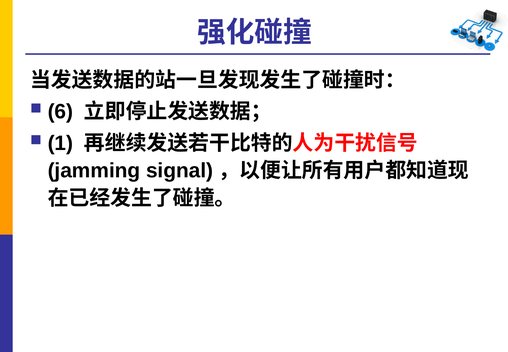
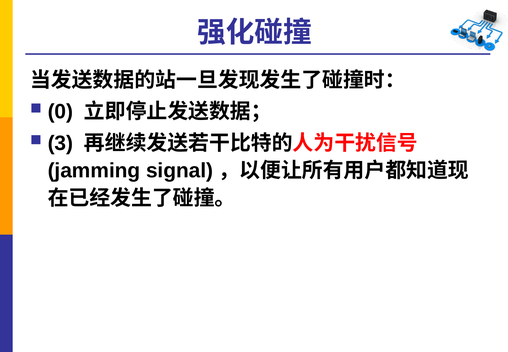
6: 6 -> 0 (60, 112)
1: 1 -> 3 (60, 143)
